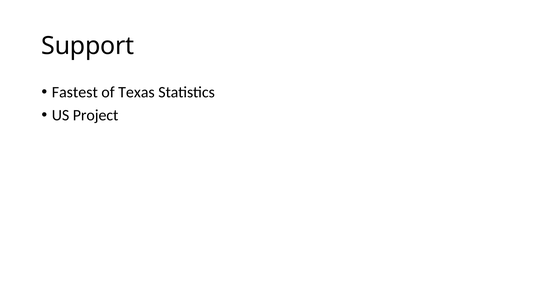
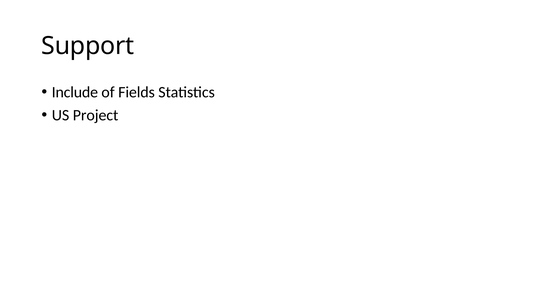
Fastest: Fastest -> Include (75, 92)
Texas: Texas -> Fields (137, 92)
